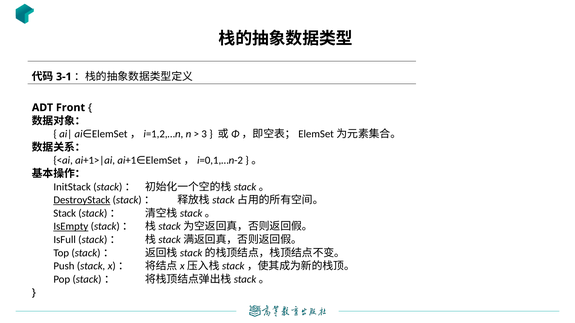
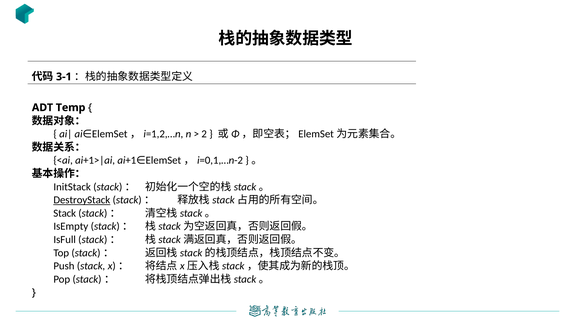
Front: Front -> Temp (71, 108)
3: 3 -> 2 (204, 134)
IsEmpty underline: present -> none (71, 227)
